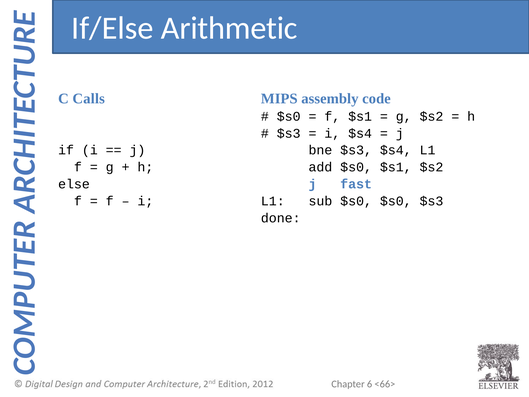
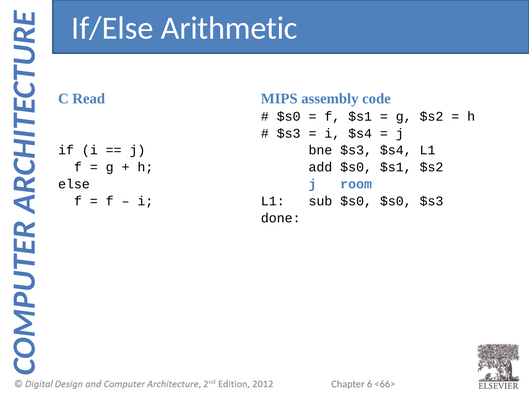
Calls: Calls -> Read (89, 99)
fast: fast -> room (356, 184)
